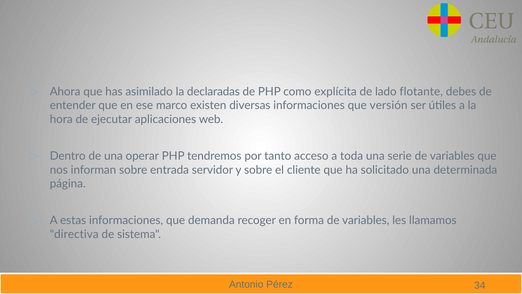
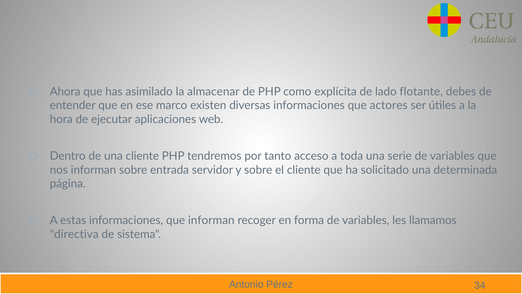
declaradas: declaradas -> almacenar (213, 91)
versión: versión -> actores (389, 105)
una operar: operar -> cliente (142, 156)
que demanda: demanda -> informan (211, 220)
